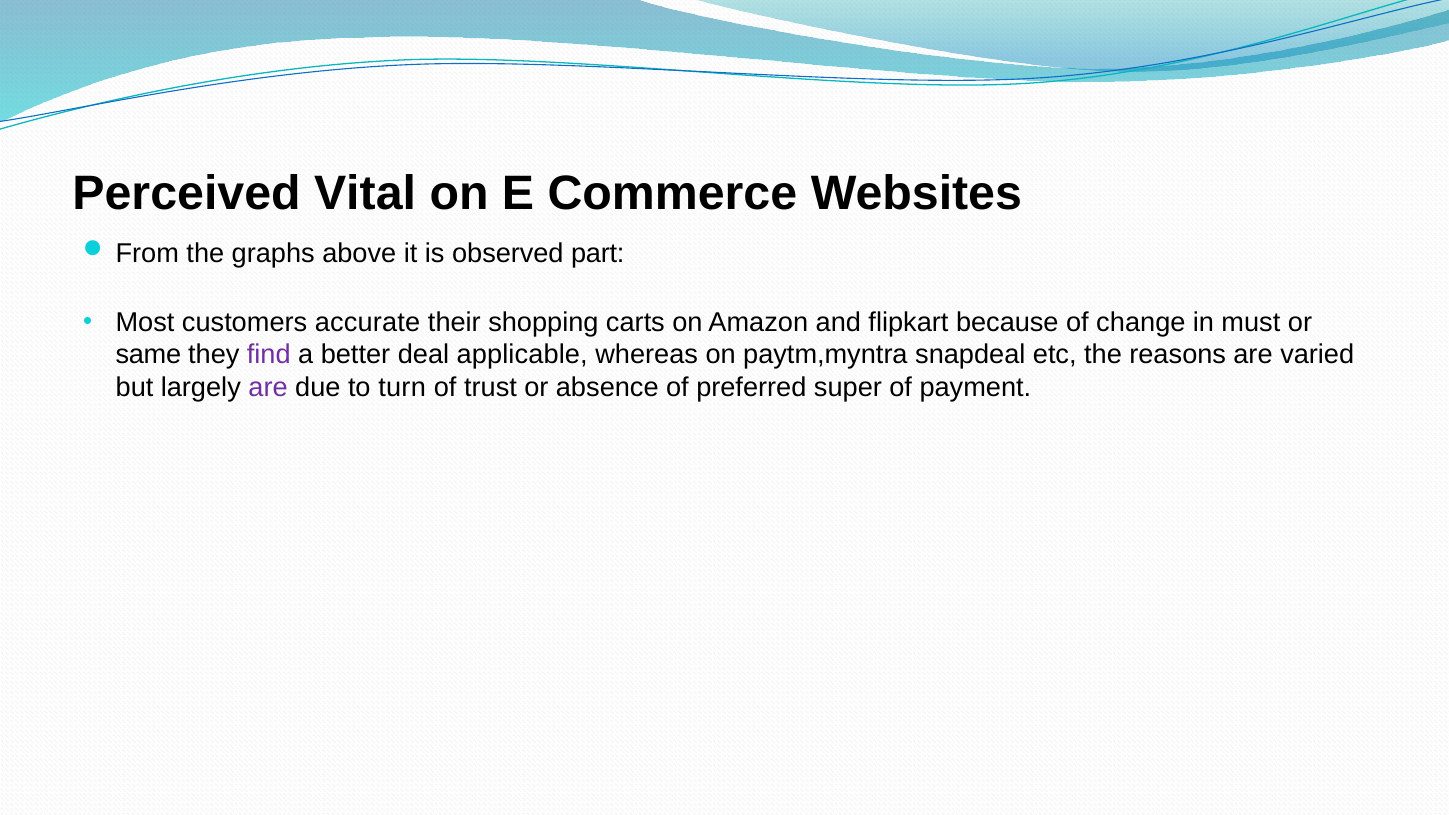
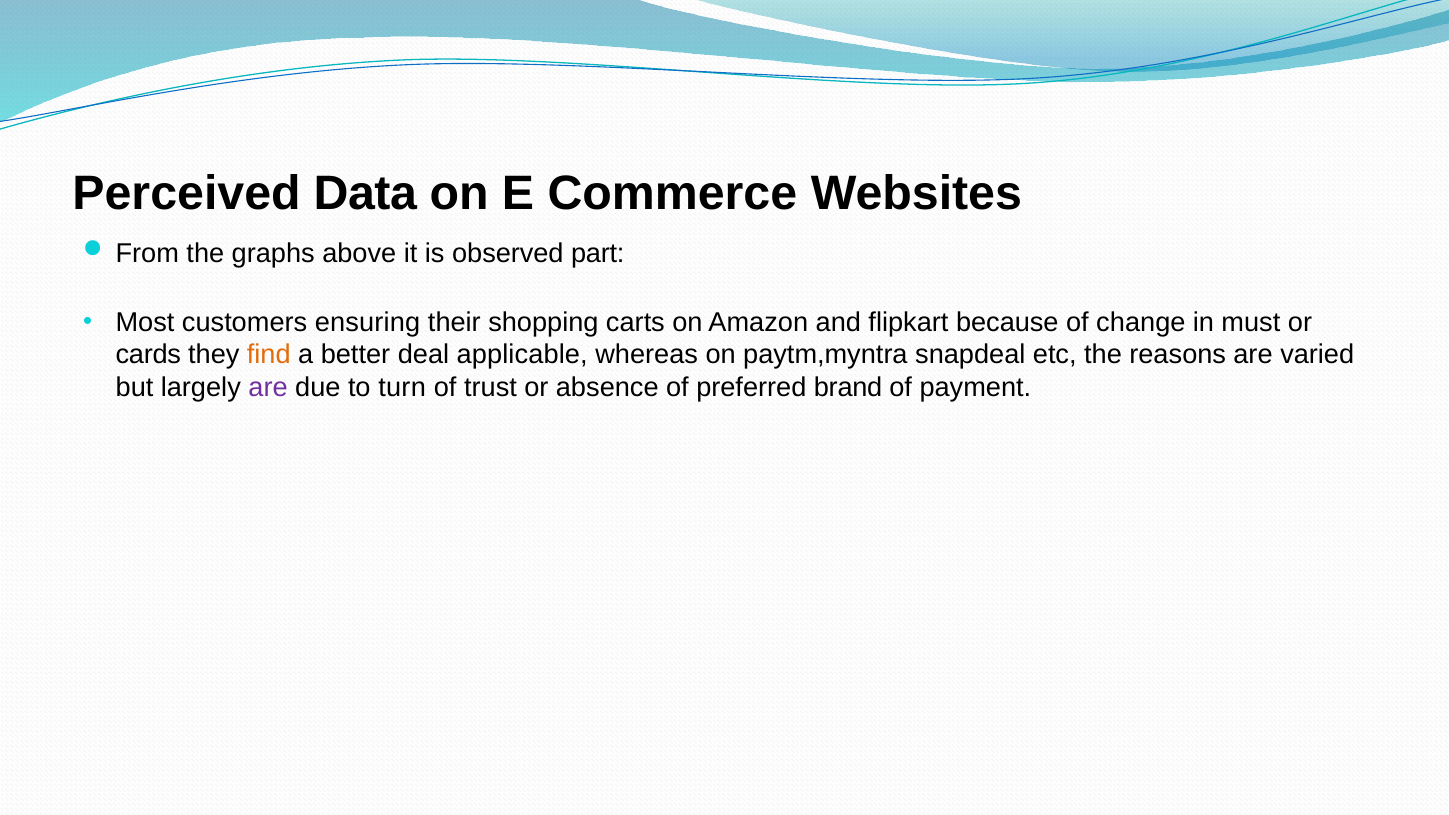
Vital: Vital -> Data (365, 194)
accurate: accurate -> ensuring (367, 322)
same: same -> cards (148, 355)
find colour: purple -> orange (269, 355)
super: super -> brand (848, 388)
